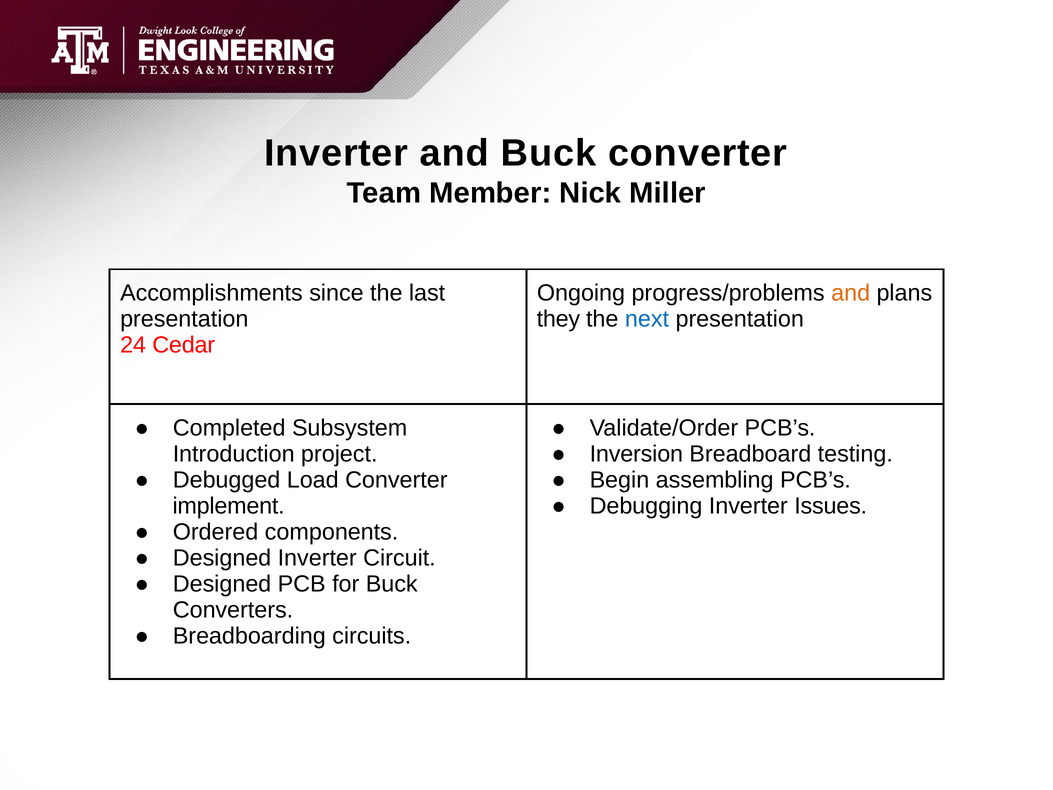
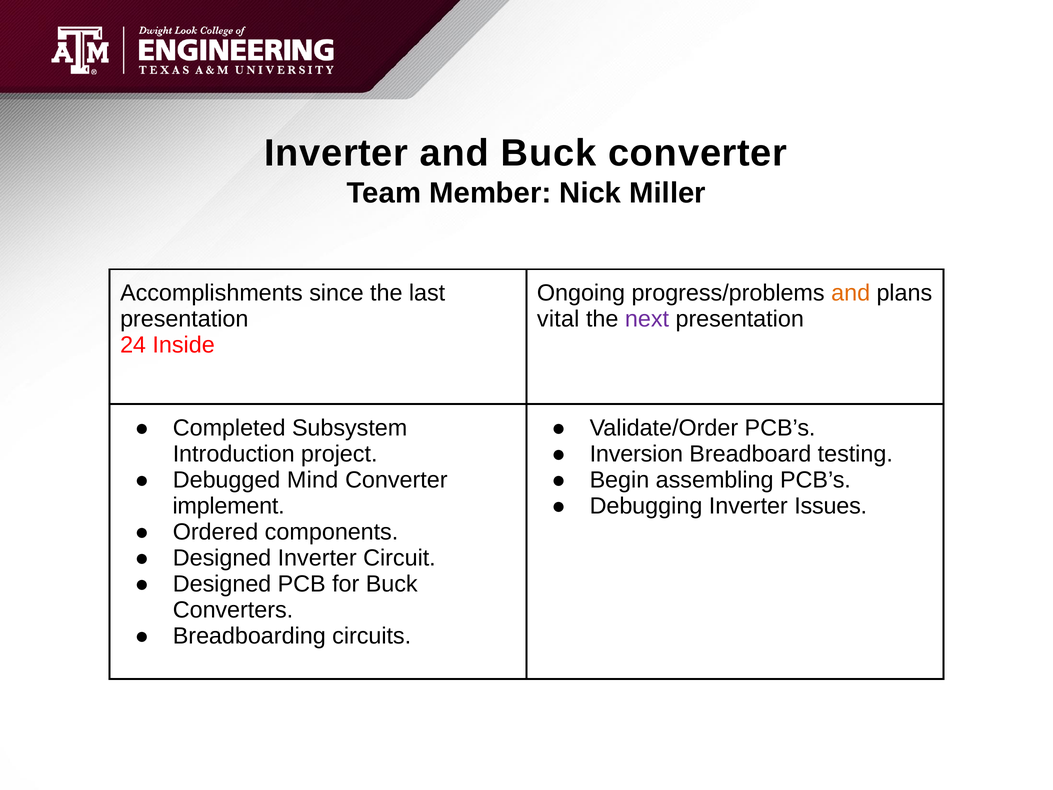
they: they -> vital (558, 319)
next colour: blue -> purple (647, 319)
Cedar: Cedar -> Inside (184, 345)
Load: Load -> Mind (313, 480)
